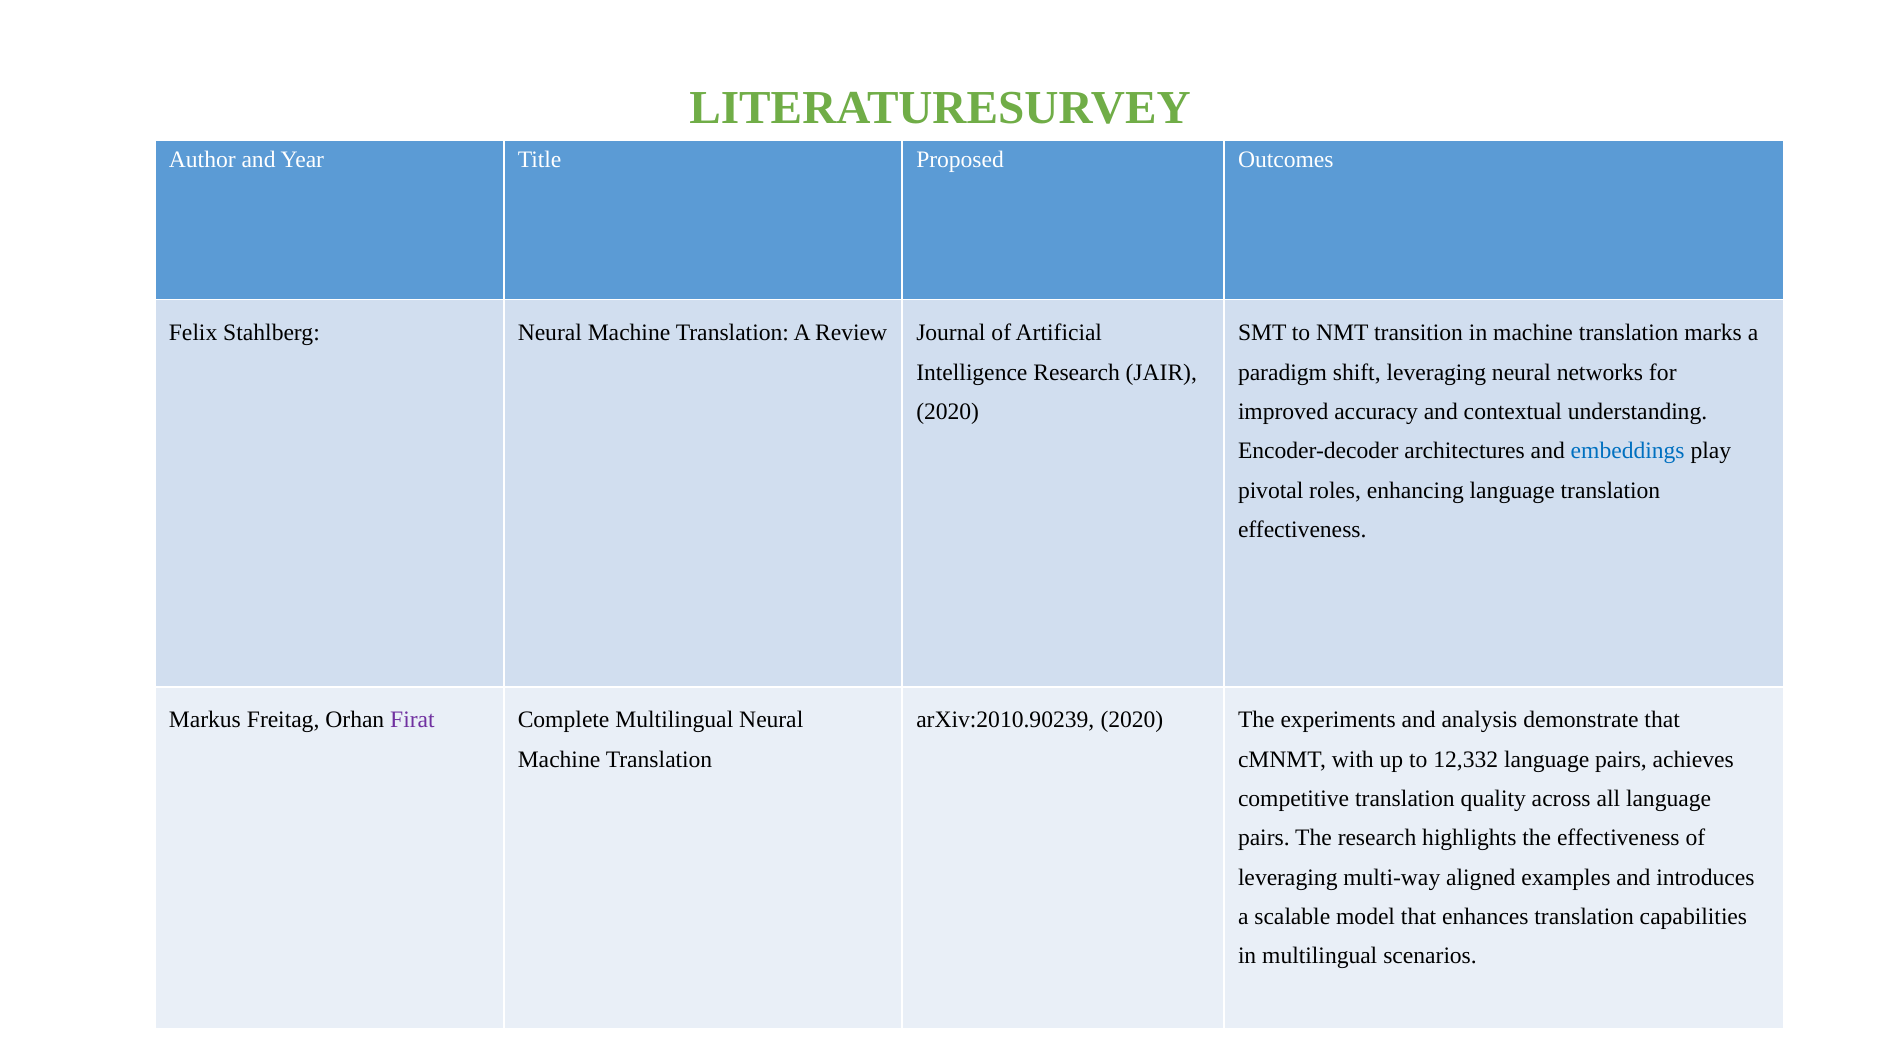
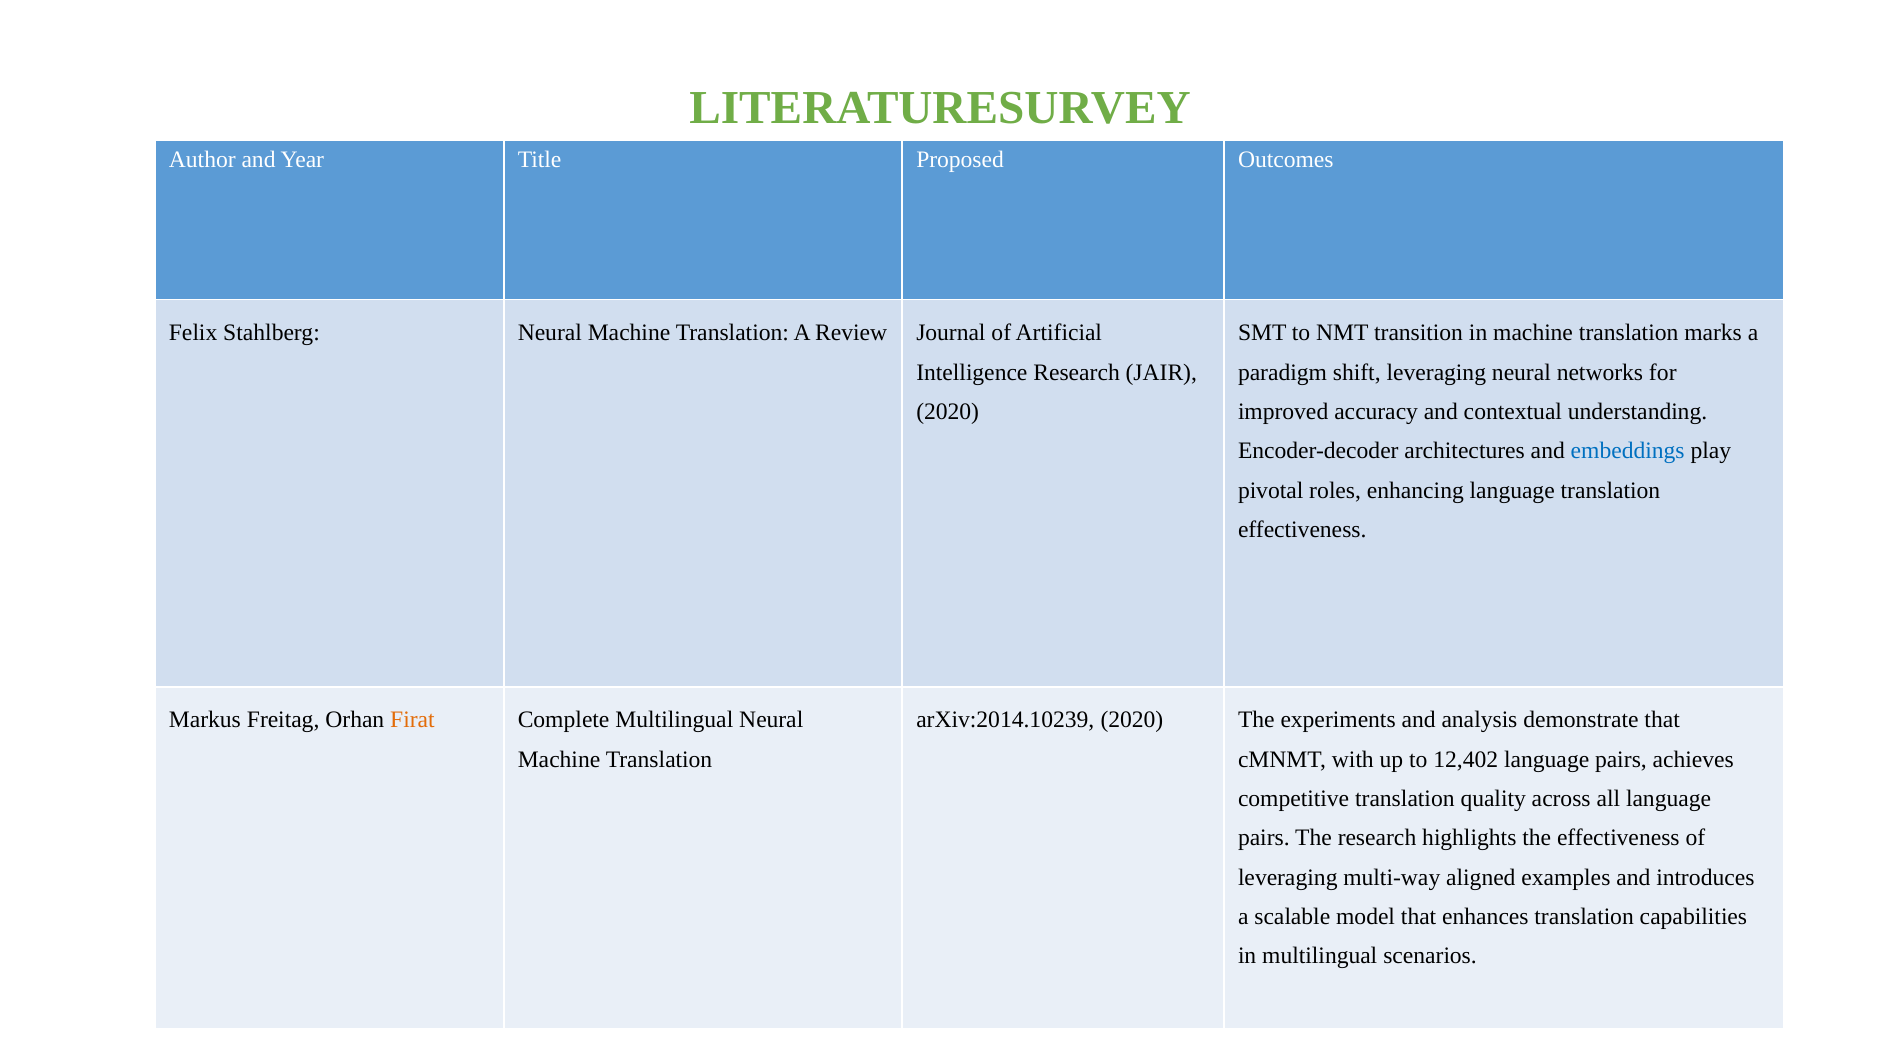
Firat colour: purple -> orange (412, 720)
arXiv:2010.90239: arXiv:2010.90239 -> arXiv:2014.10239 (1005, 720)
12,332: 12,332 -> 12,402 (1466, 760)
